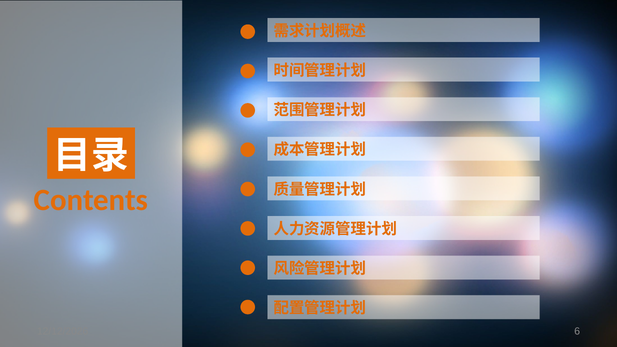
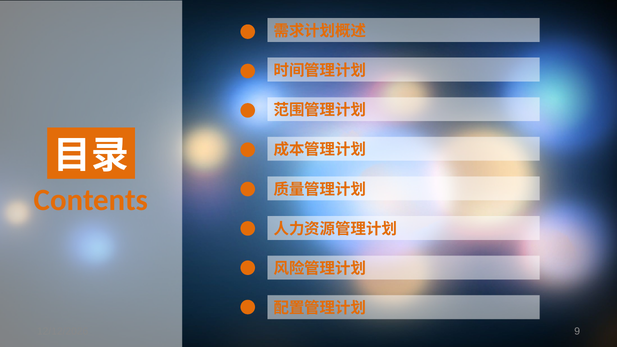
6: 6 -> 9 (577, 332)
